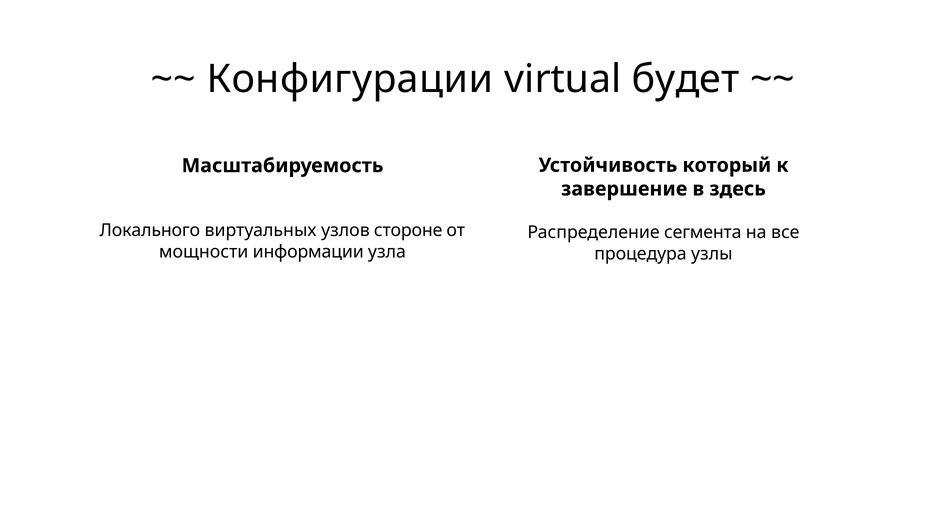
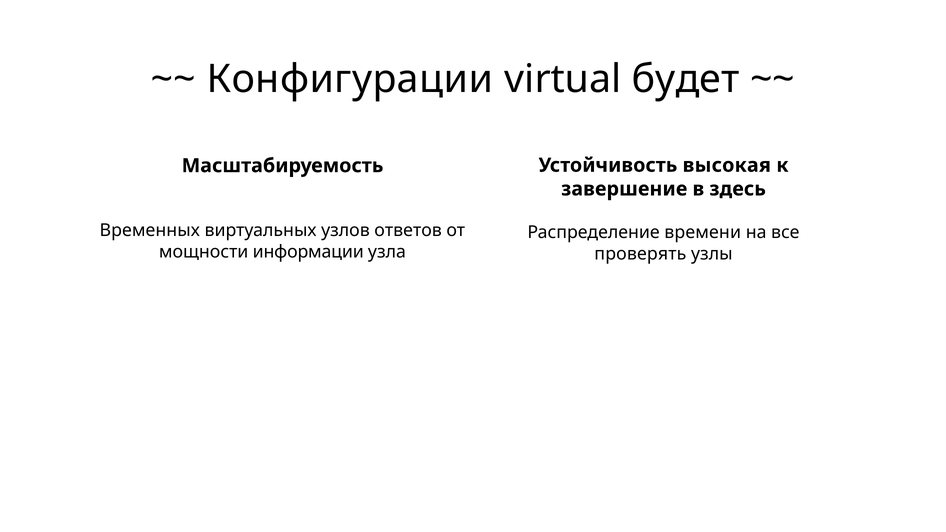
который: который -> высокая (727, 165)
Локального: Локального -> Временных (150, 231)
стороне: стороне -> ответов (408, 231)
сегмента: сегмента -> времени (703, 233)
процедура: процедура -> проверять (640, 254)
